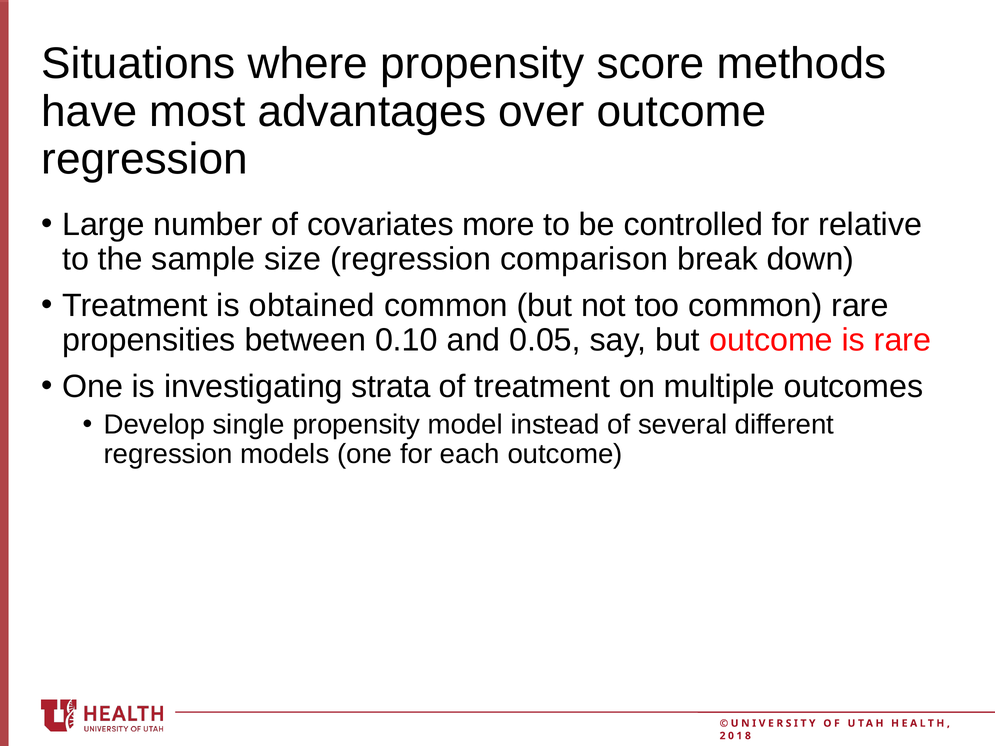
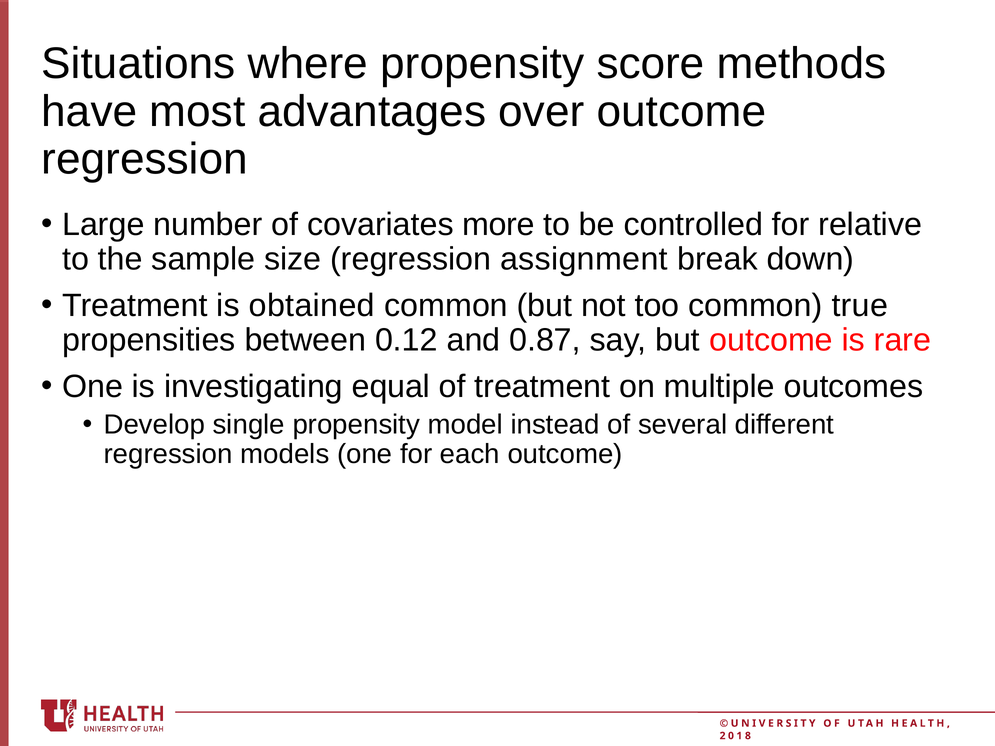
comparison: comparison -> assignment (584, 259)
common rare: rare -> true (860, 306)
0.10: 0.10 -> 0.12 (406, 340)
0.05: 0.05 -> 0.87 (545, 340)
strata: strata -> equal (391, 387)
